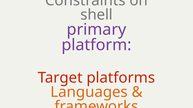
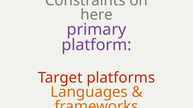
shell: shell -> here (97, 15)
